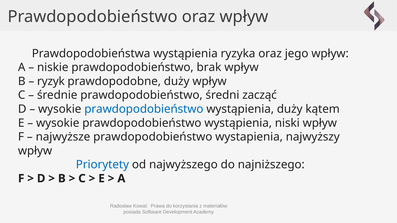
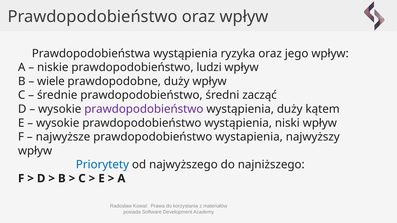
brak: brak -> ludzi (209, 67)
ryzyk: ryzyk -> wiele (51, 81)
prawdopodobieństwo colour: blue -> purple (144, 109)
